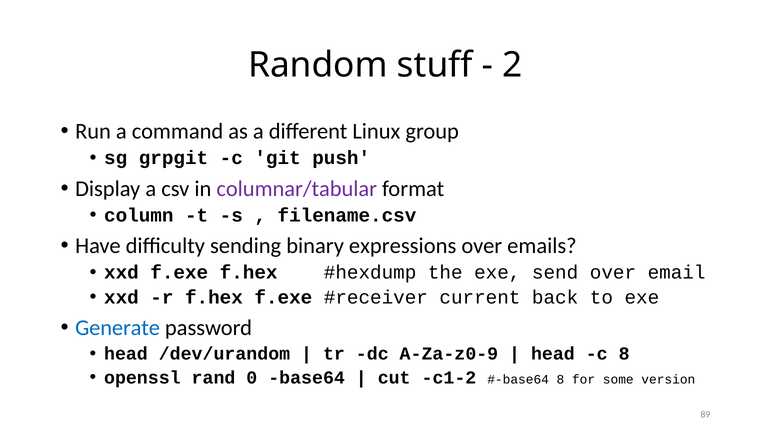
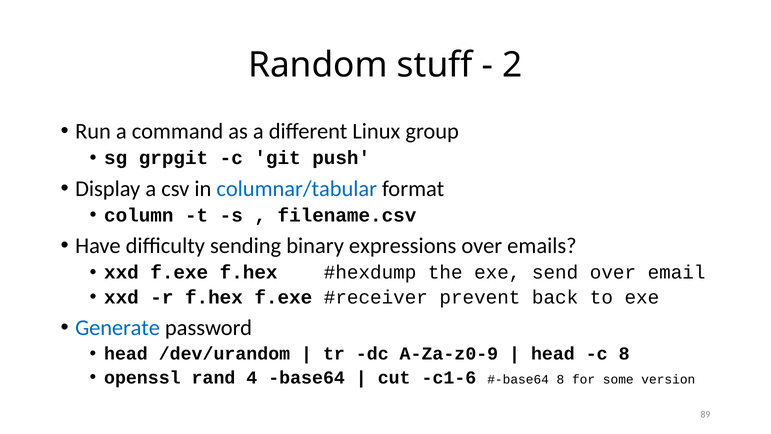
columnar/tabular colour: purple -> blue (297, 188)
current: current -> prevent (480, 297)
0: 0 -> 4 (252, 377)
c1-2: c1-2 -> c1-6 (449, 377)
